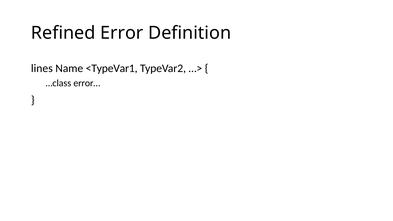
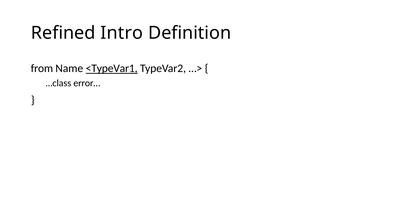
Error: Error -> Intro (122, 33)
lines: lines -> from (42, 68)
<TypeVar1 underline: none -> present (112, 68)
